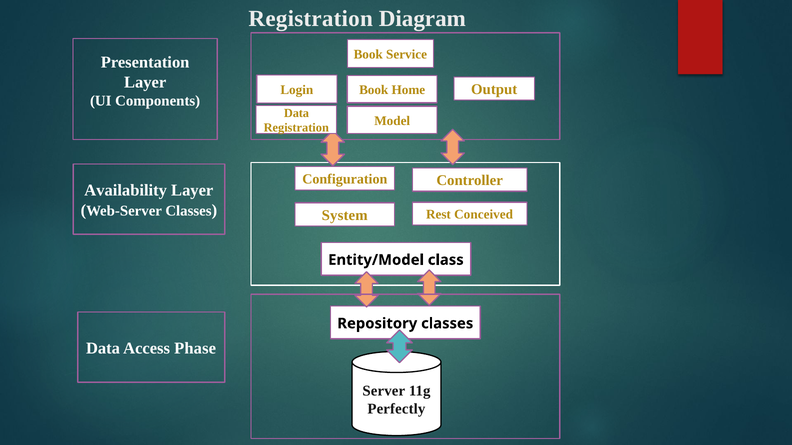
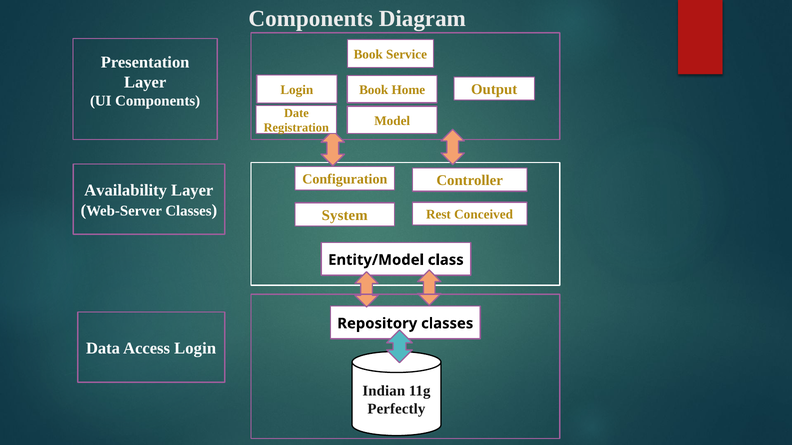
Registration: Registration -> Components (311, 18)
Data: Data -> Date (296, 113)
Access Phase: Phase -> Login (195, 349)
Server: Server -> Indian (384, 391)
